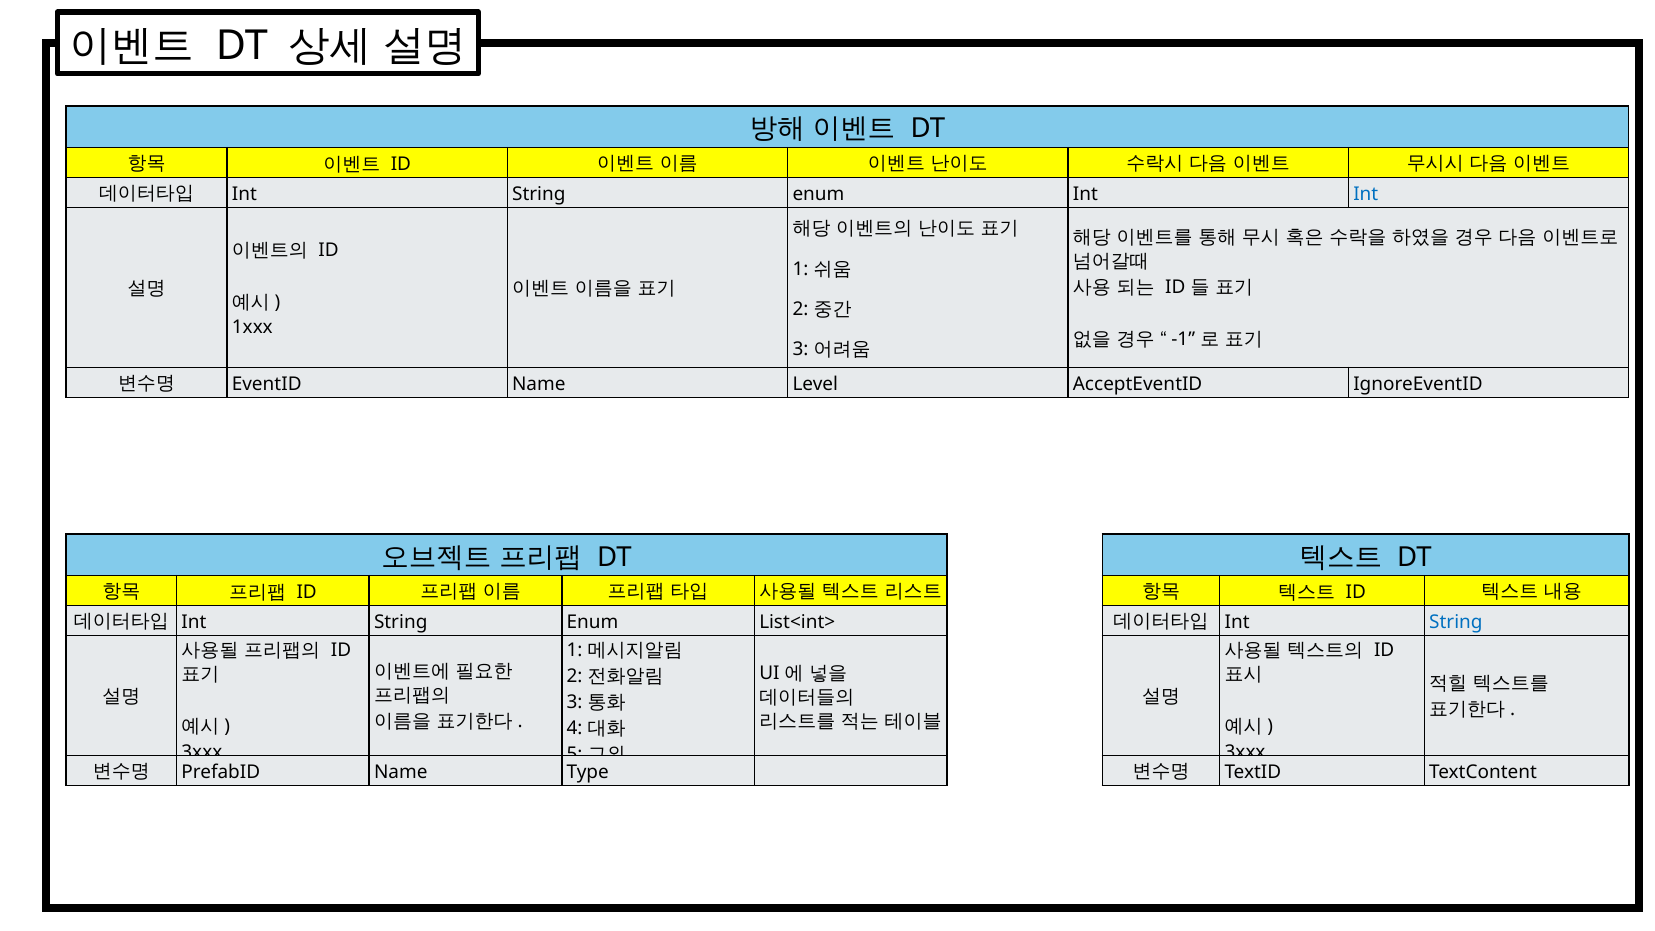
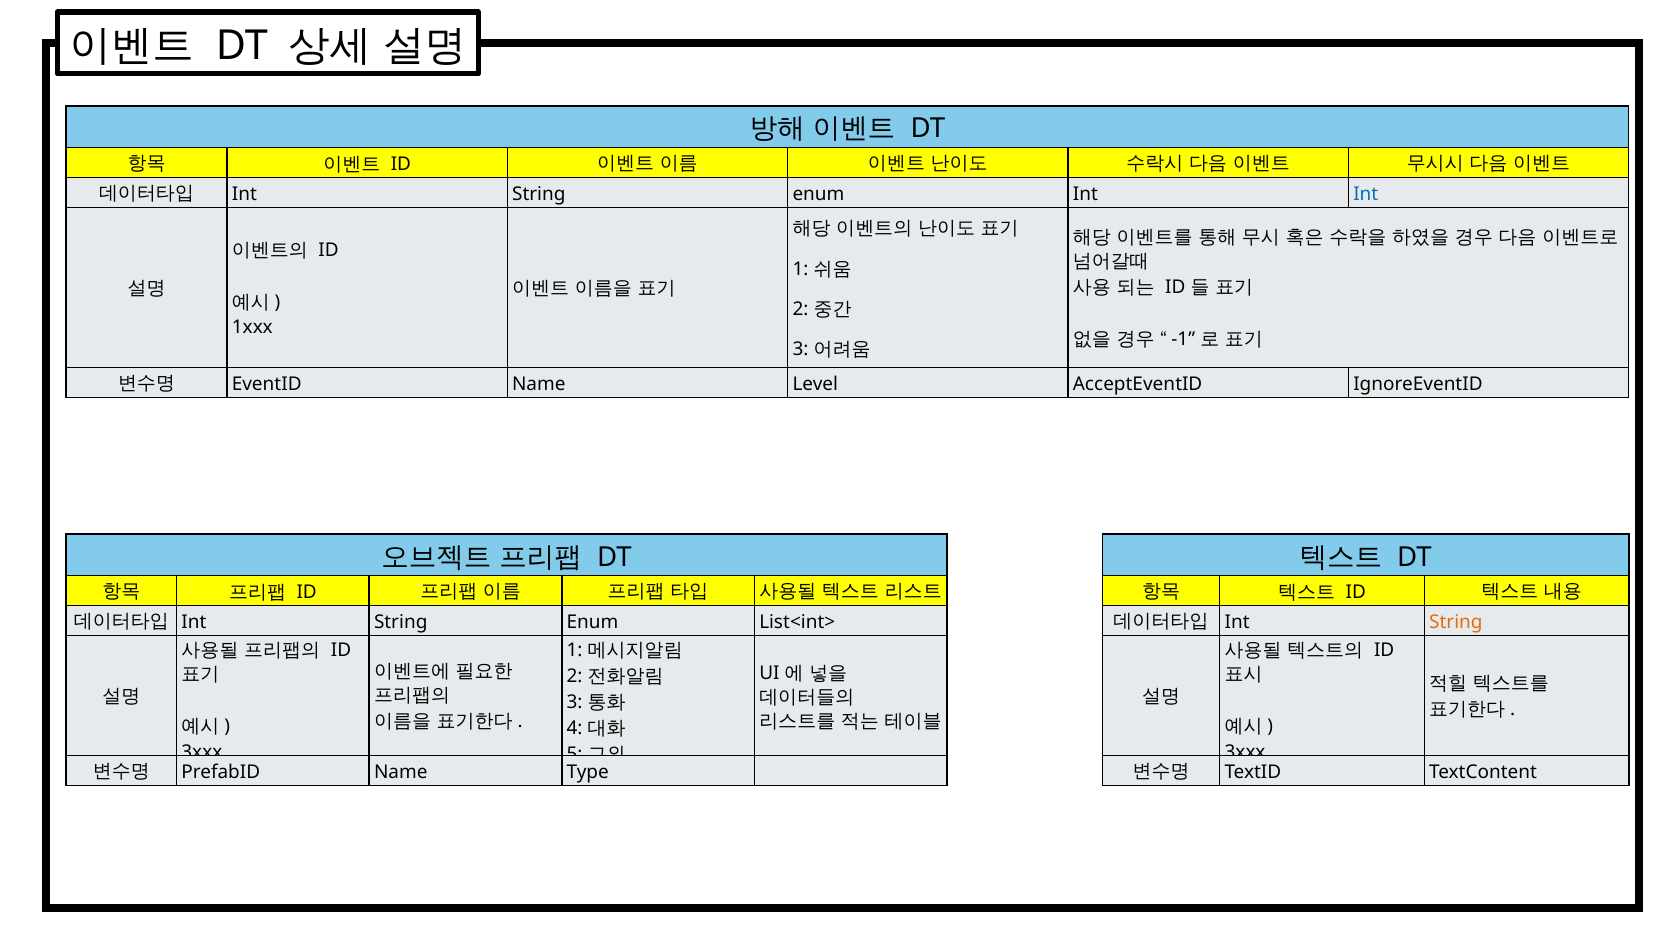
String colour: blue -> orange (1456, 622)
